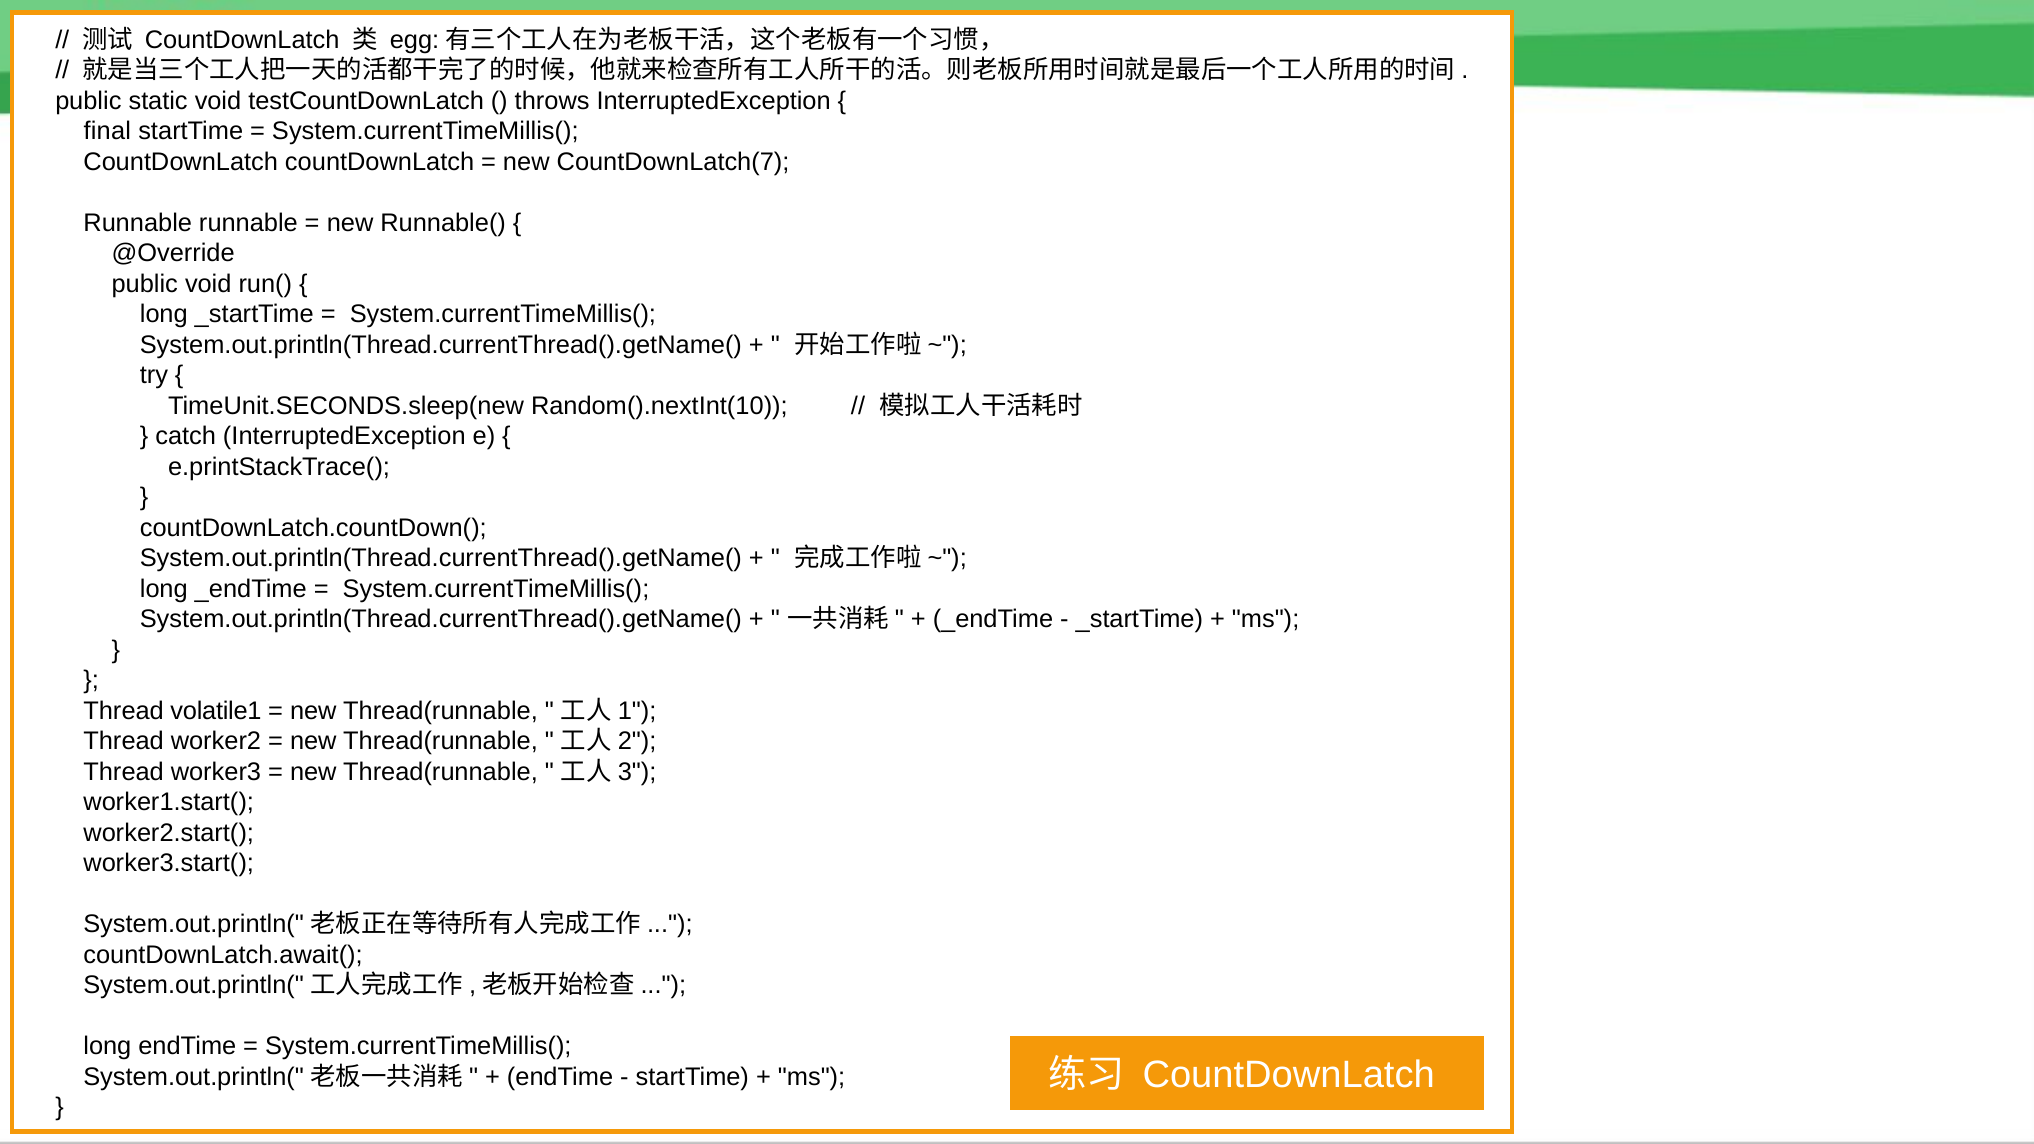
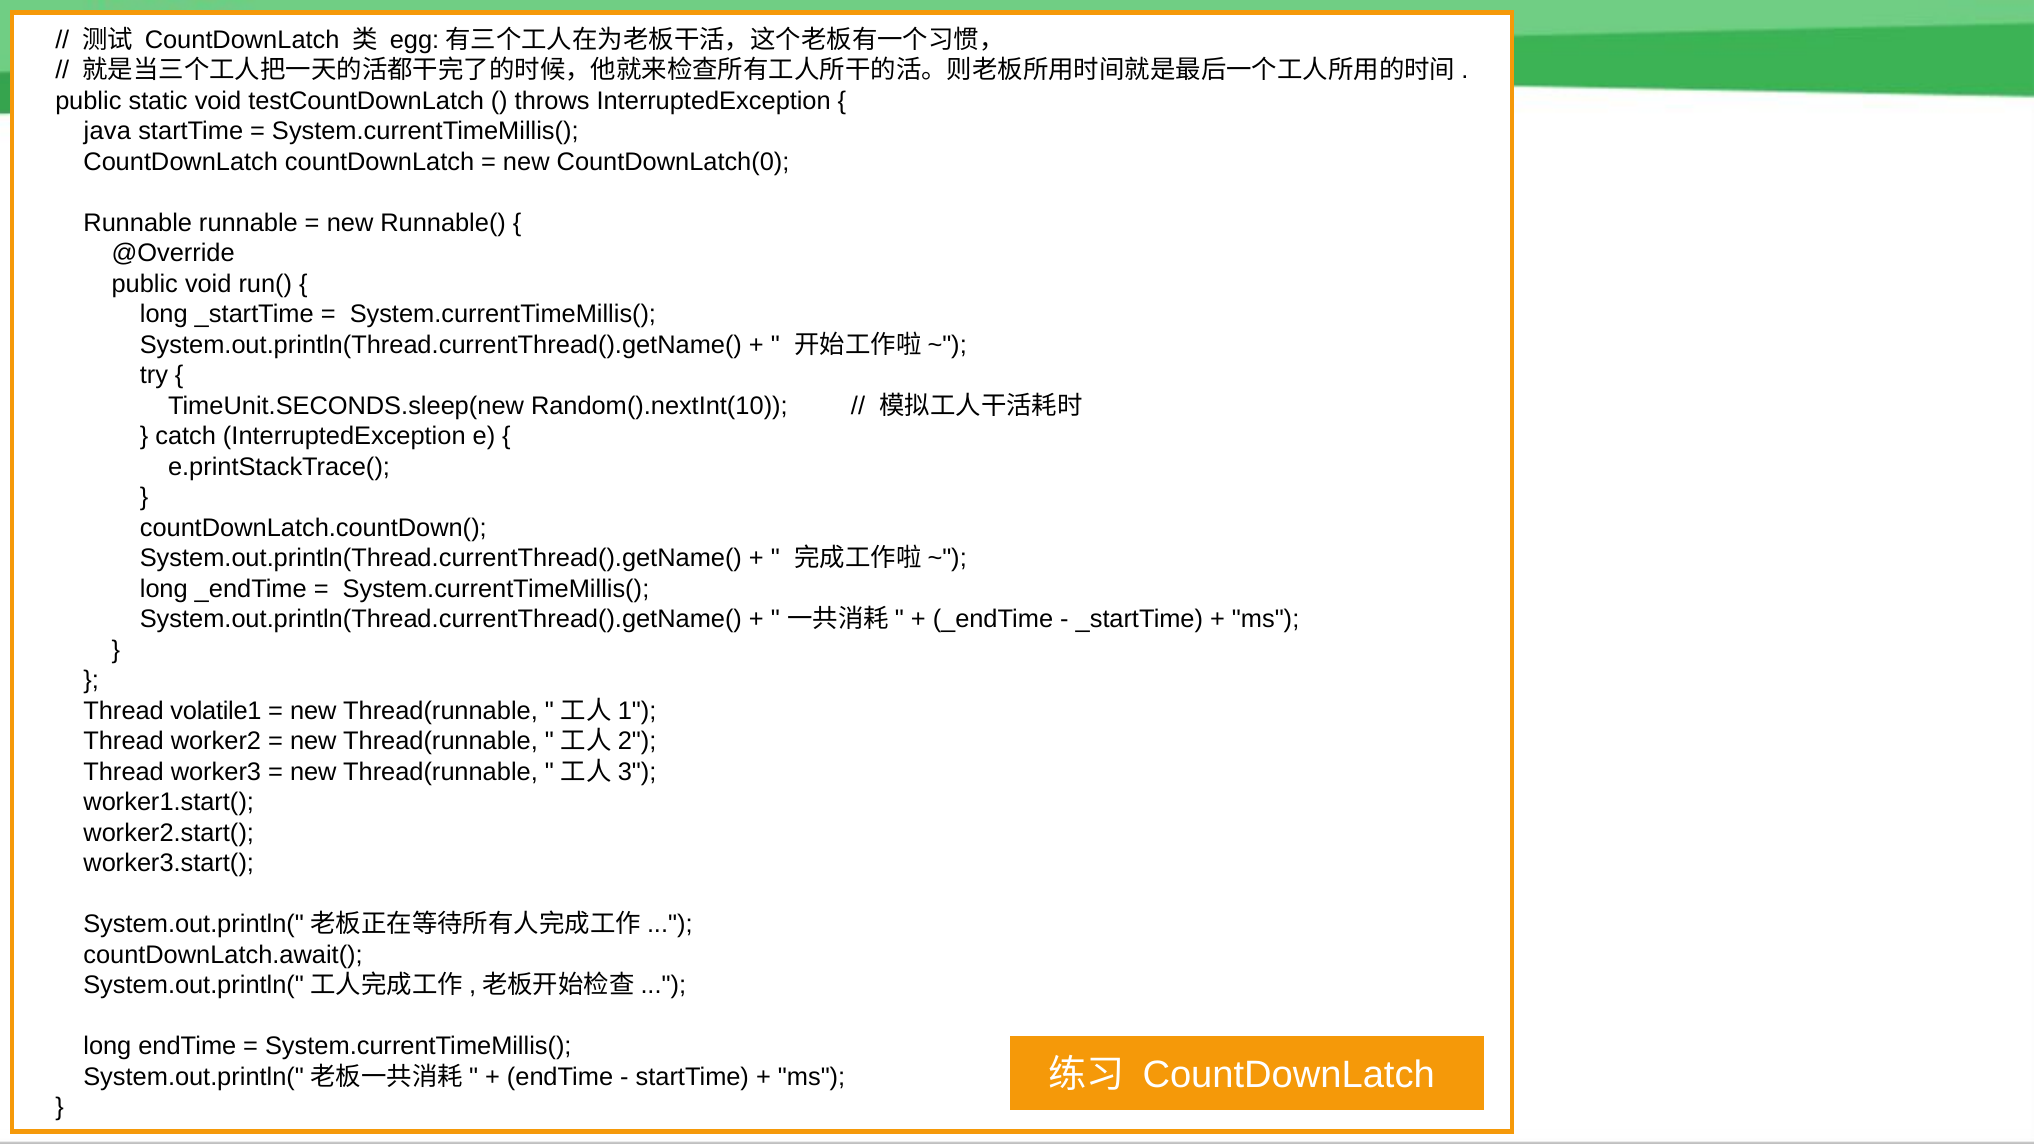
final: final -> java (107, 131)
CountDownLatch(7: CountDownLatch(7 -> CountDownLatch(0 (673, 162)
